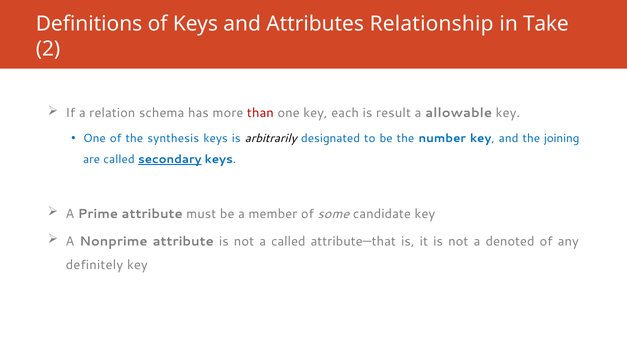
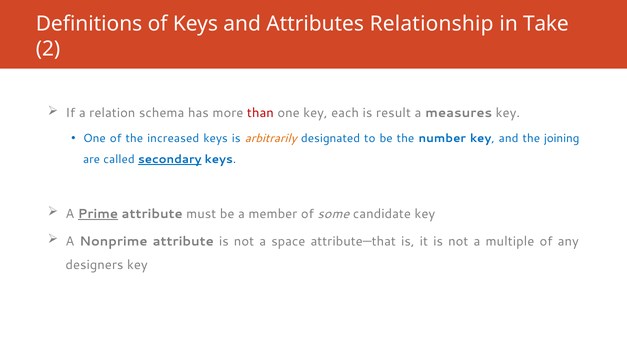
allowable: allowable -> measures (459, 113)
synthesis: synthesis -> increased (173, 138)
arbitrarily colour: black -> orange (271, 138)
Prime underline: none -> present (98, 214)
a called: called -> space (288, 241)
denoted: denoted -> multiple (510, 241)
definitely: definitely -> designers (94, 265)
